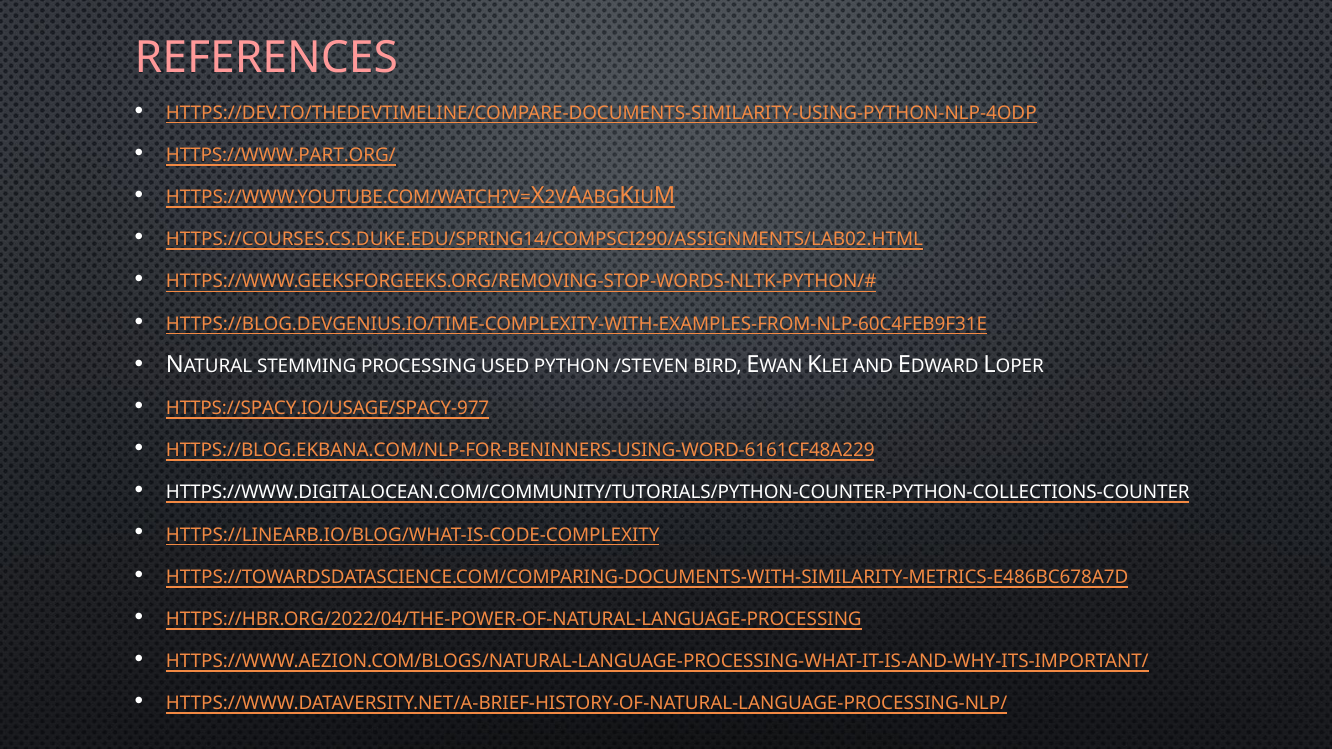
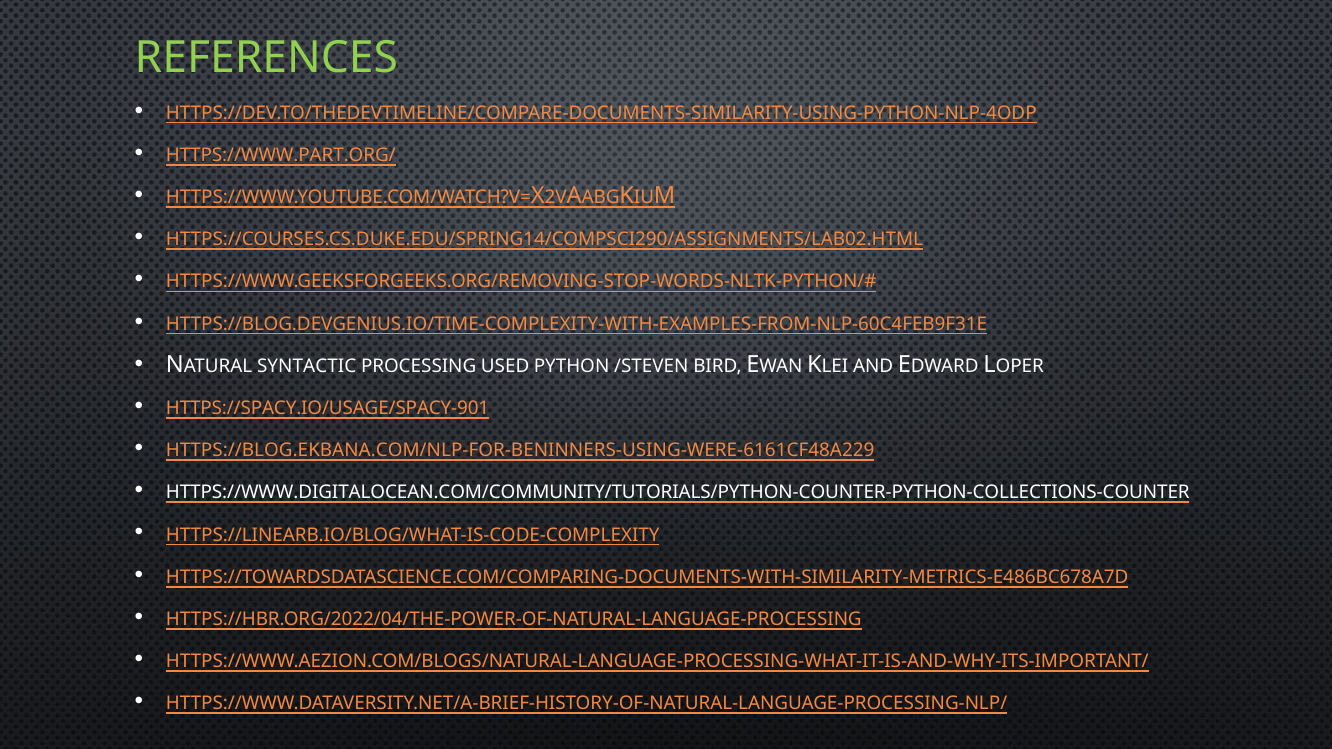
REFERENCES colour: pink -> light green (266, 58)
STEMMING: STEMMING -> SYNTACTIC (307, 366)
HTTPS://SPACY.IO/USAGE/SPACY-977: HTTPS://SPACY.IO/USAGE/SPACY-977 -> HTTPS://SPACY.IO/USAGE/SPACY-901 (328, 408)
HTTPS://BLOG.EKBANA.COM/NLP-FOR-BENINNERS-USING-WORD-6161CF48A229: HTTPS://BLOG.EKBANA.COM/NLP-FOR-BENINNERS-USING-WORD-6161CF48A229 -> HTTPS://BLOG.EKBANA.COM/NLP-FOR-BENINNERS-USING-WERE-6161CF48A229 (520, 451)
